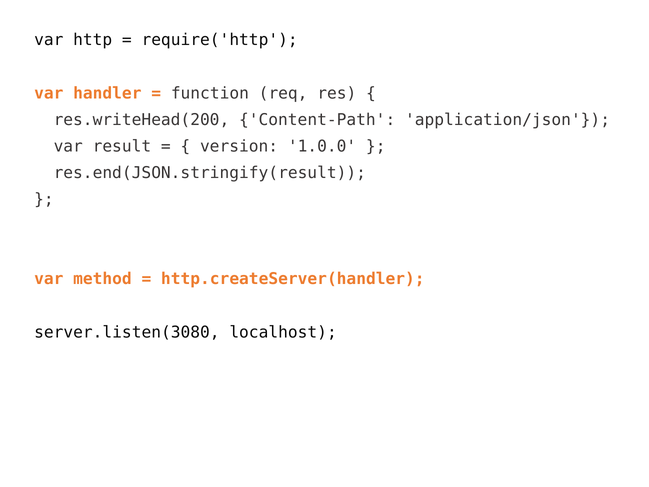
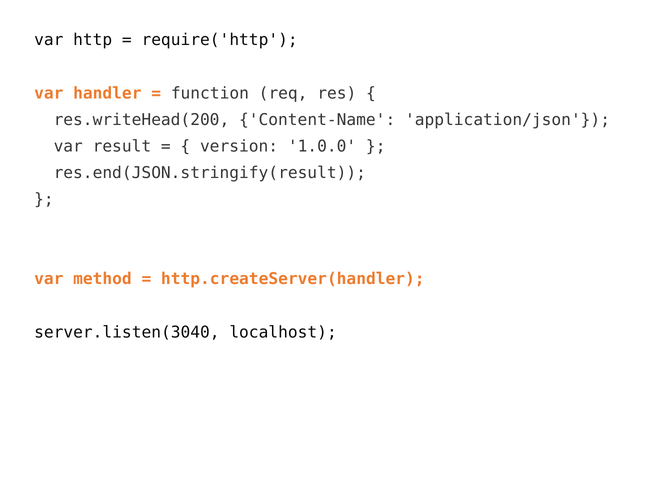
Content-Path: Content-Path -> Content-Name (317, 120)
server.listen(3080: server.listen(3080 -> server.listen(3040 (127, 332)
